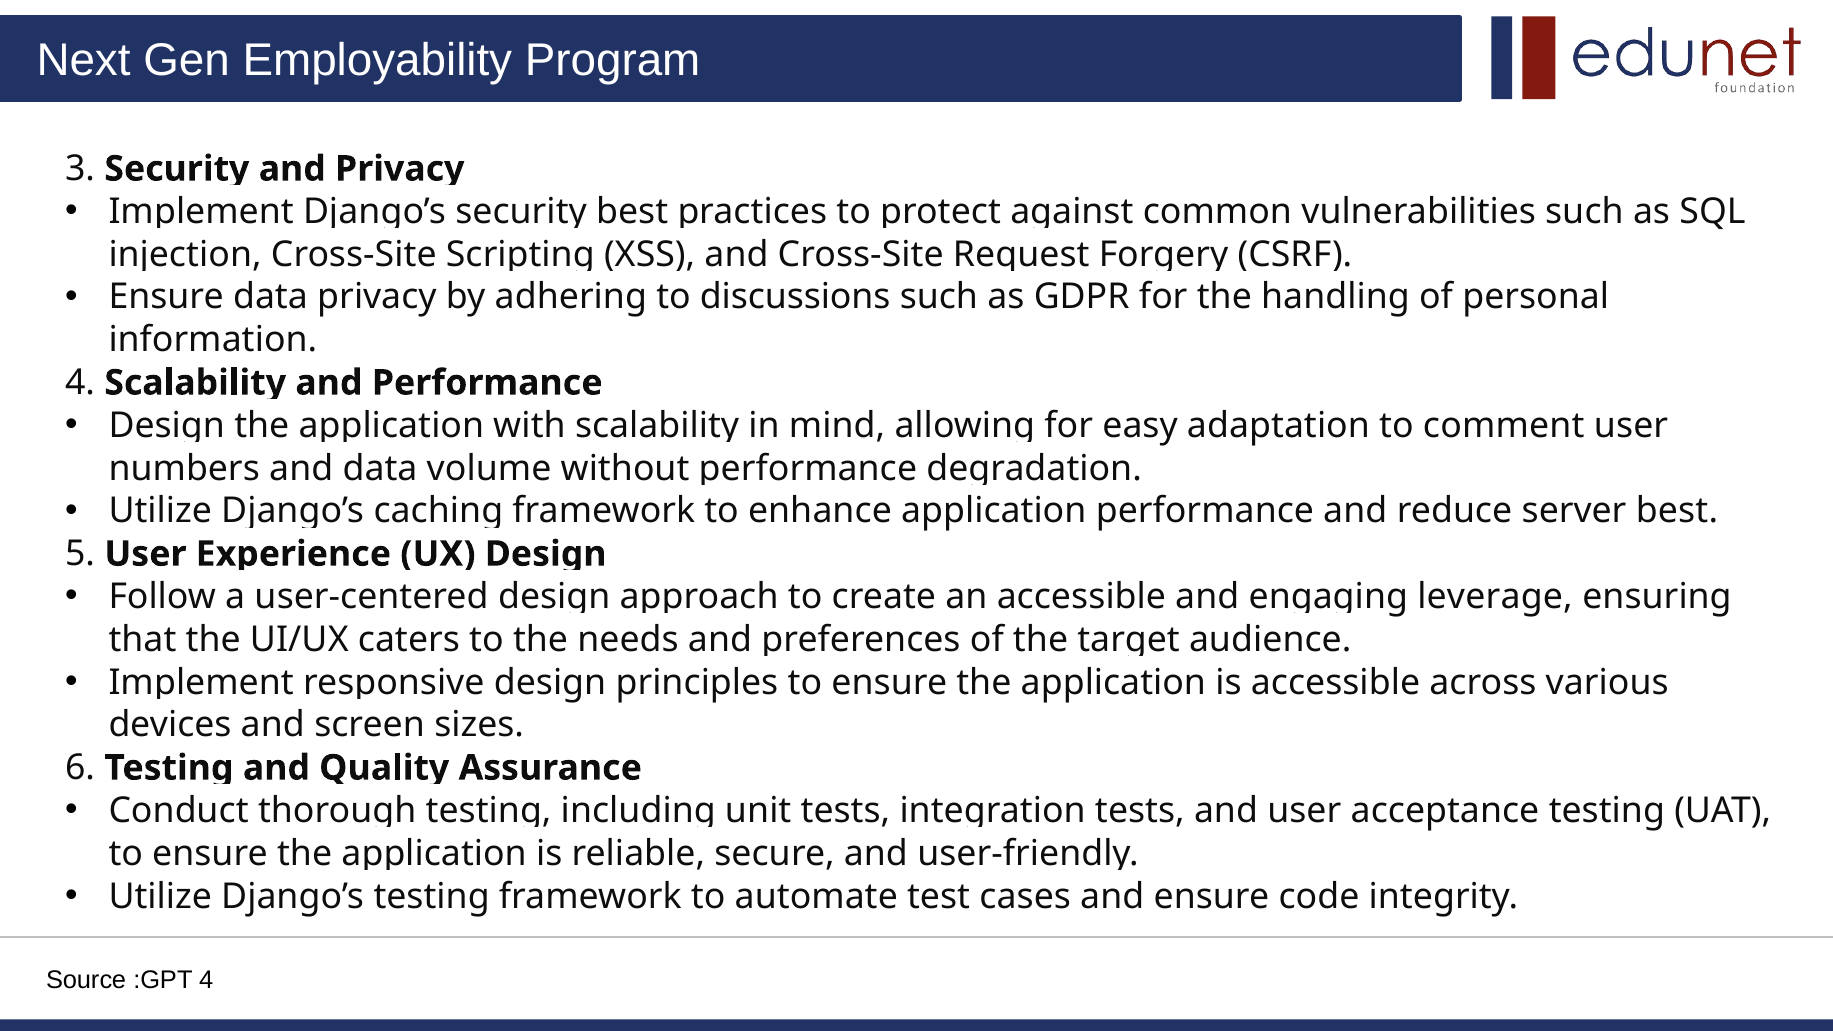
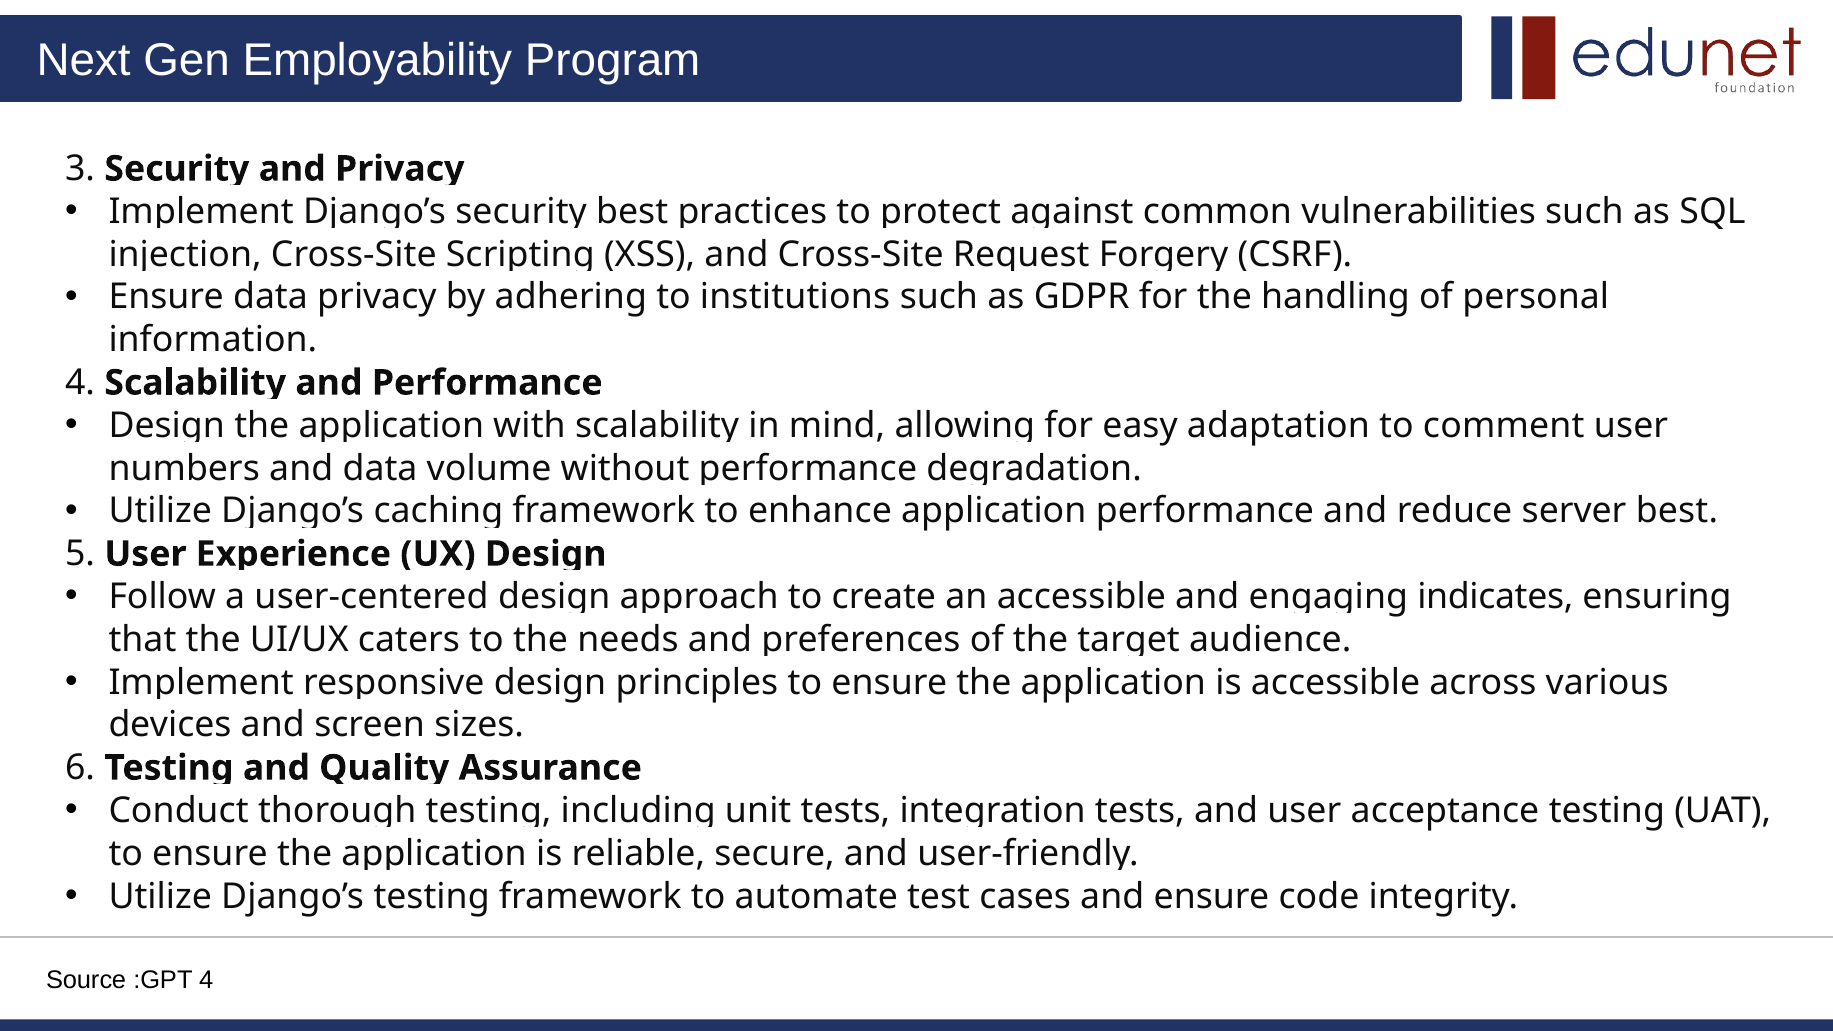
discussions: discussions -> institutions (795, 297)
leverage: leverage -> indicates (1495, 597)
